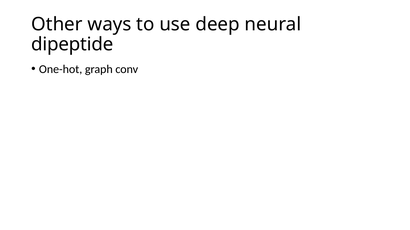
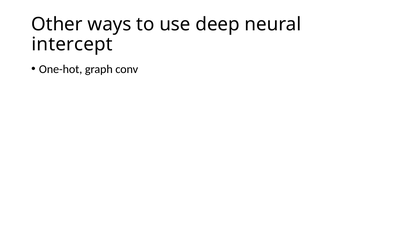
dipeptide: dipeptide -> intercept (72, 45)
